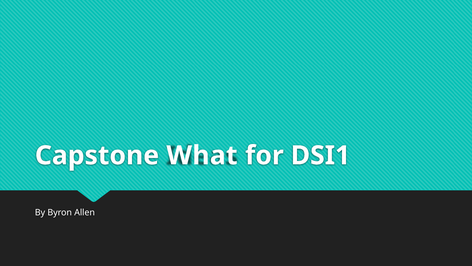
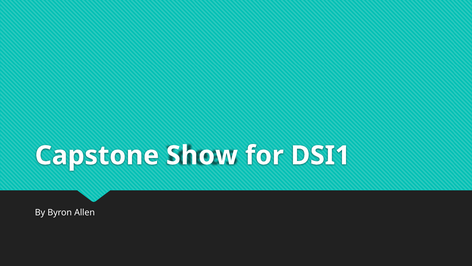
What: What -> Show (202, 155)
